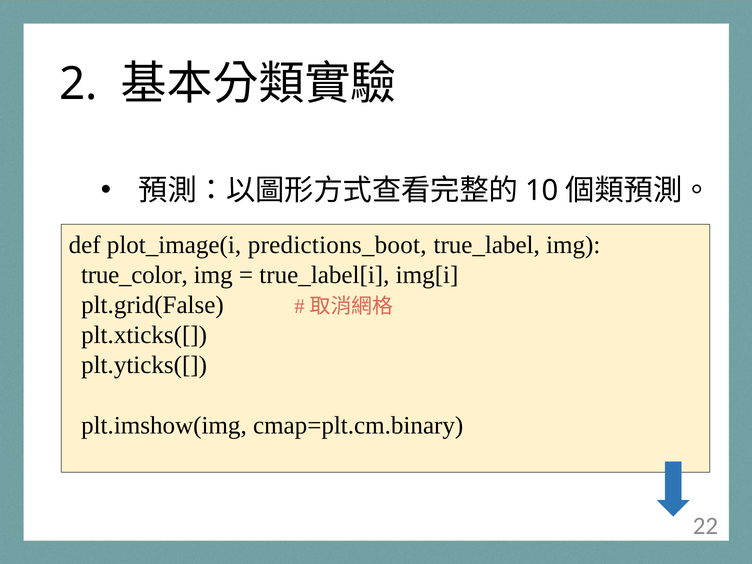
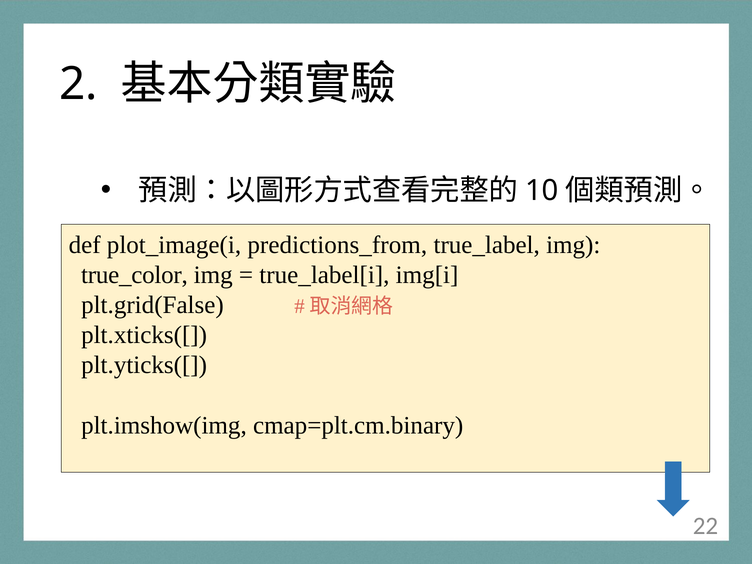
predictions_boot: predictions_boot -> predictions_from (337, 245)
